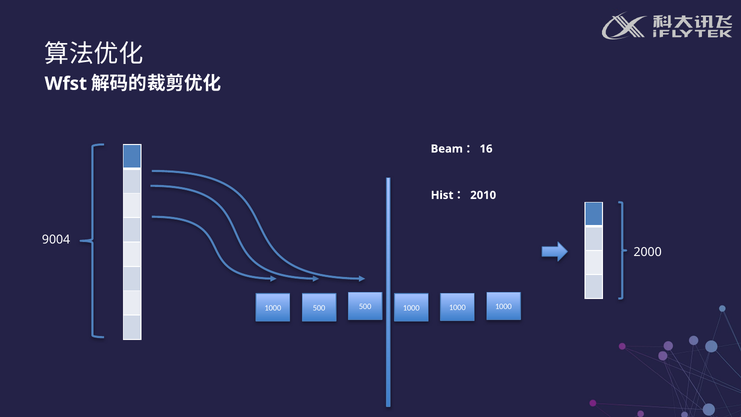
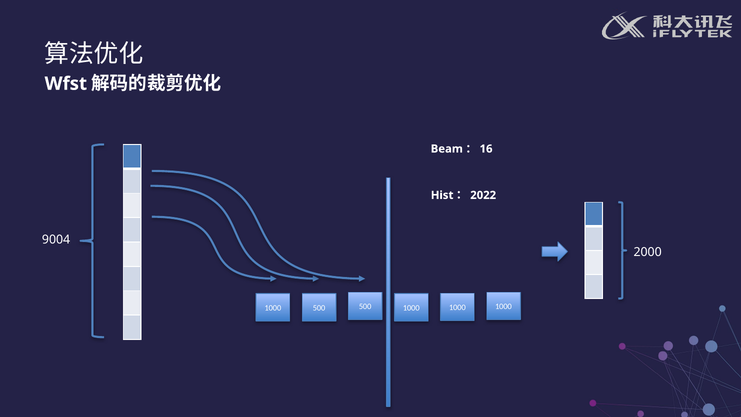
2010: 2010 -> 2022 (483, 195)
